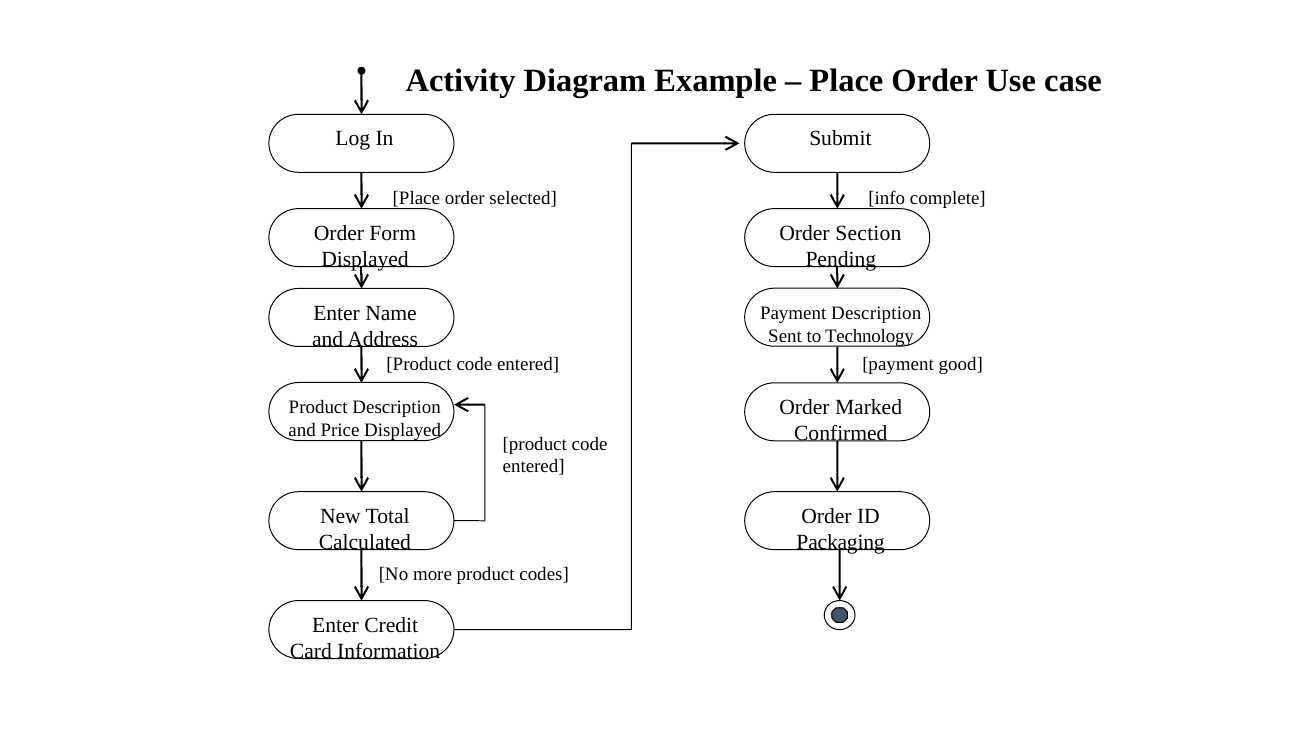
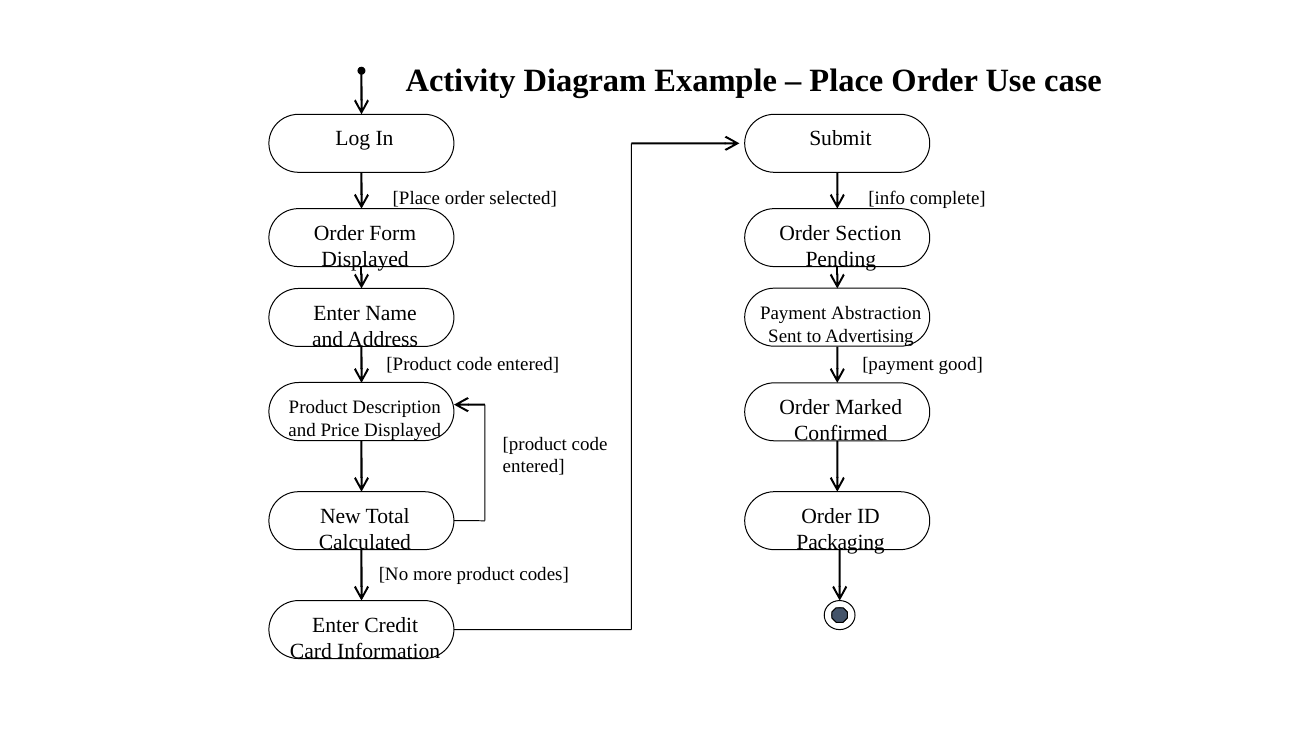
Payment Description: Description -> Abstraction (876, 313)
Technology: Technology -> Advertising (869, 336)
